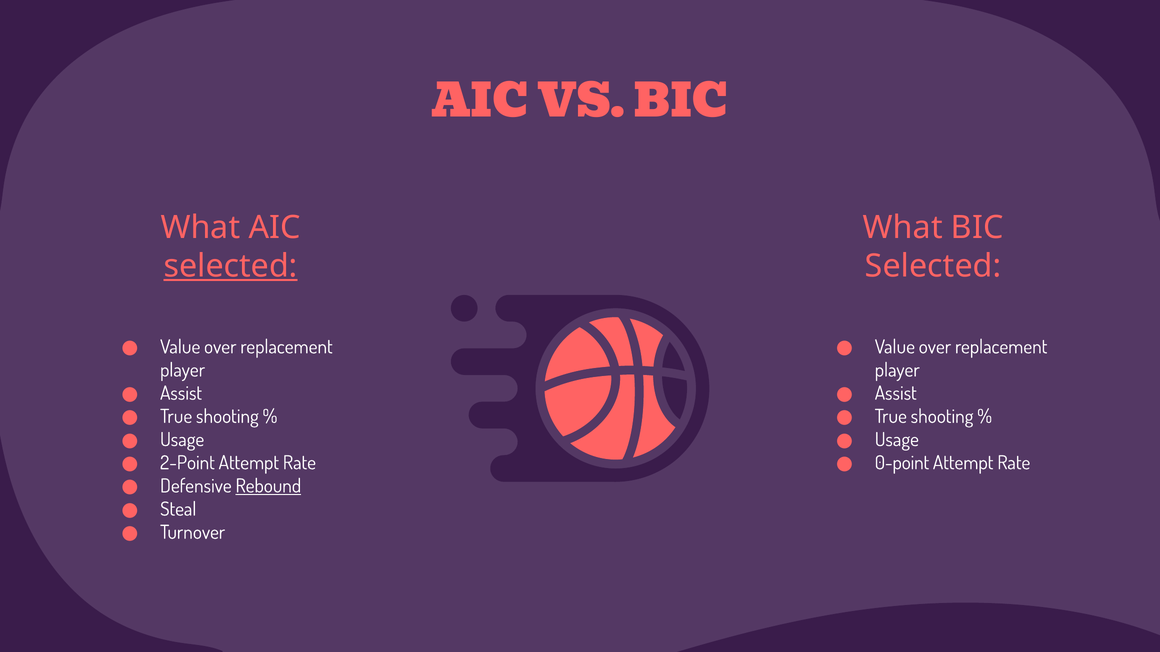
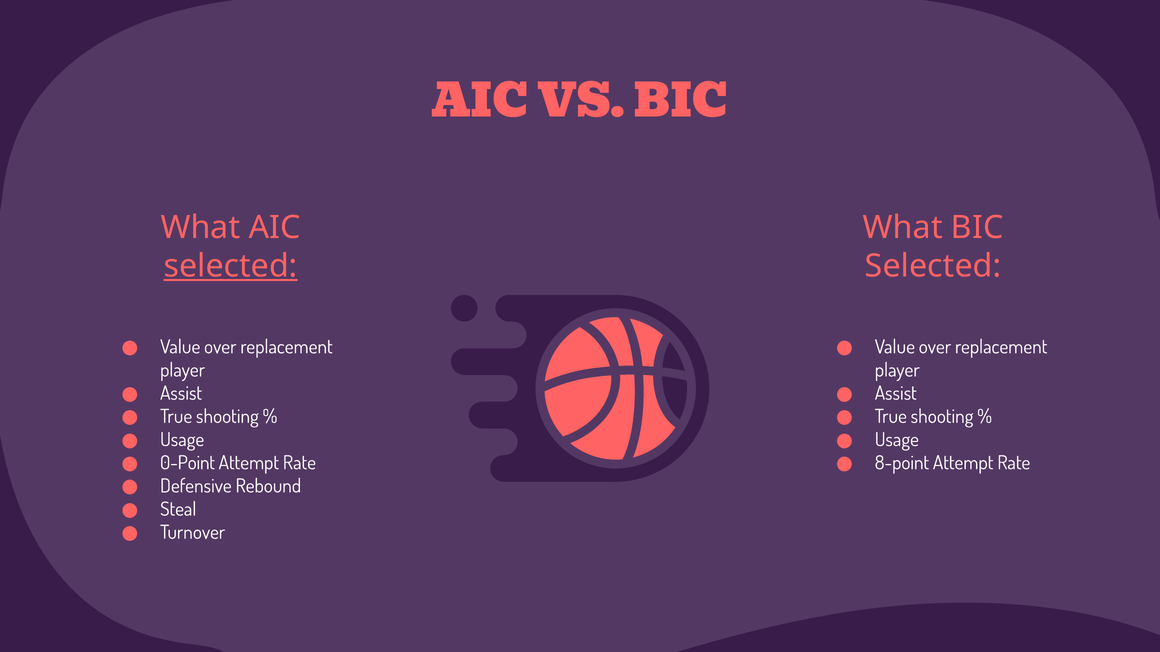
2-Point: 2-Point -> 0-Point (188, 463)
0-point: 0-point -> 8-point (902, 463)
Rebound underline: present -> none (268, 486)
